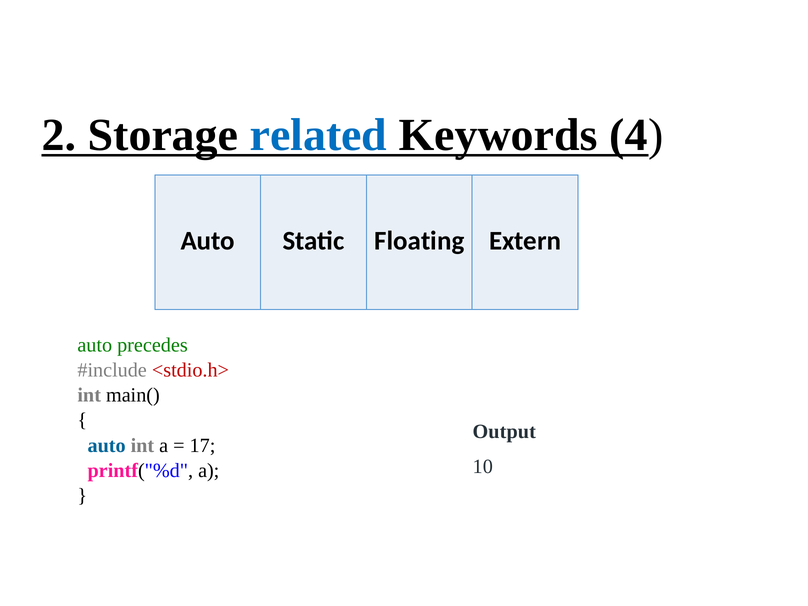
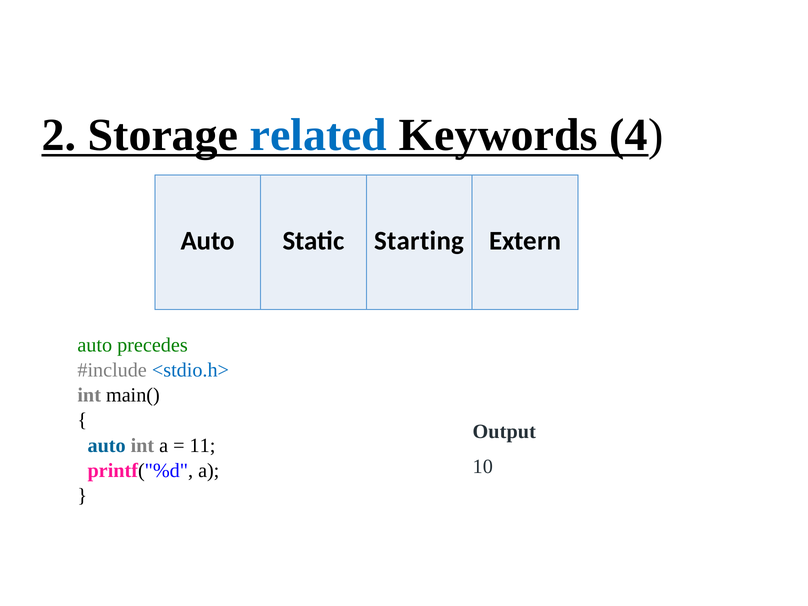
Floating: Floating -> Starting (419, 241)
<stdio.h> colour: red -> blue (190, 370)
17: 17 -> 11 (203, 445)
